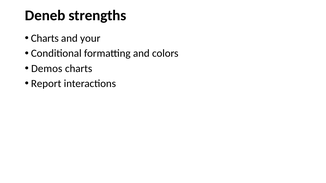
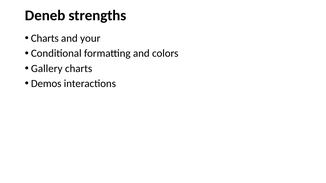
Demos: Demos -> Gallery (47, 69)
Report: Report -> Demos (46, 84)
